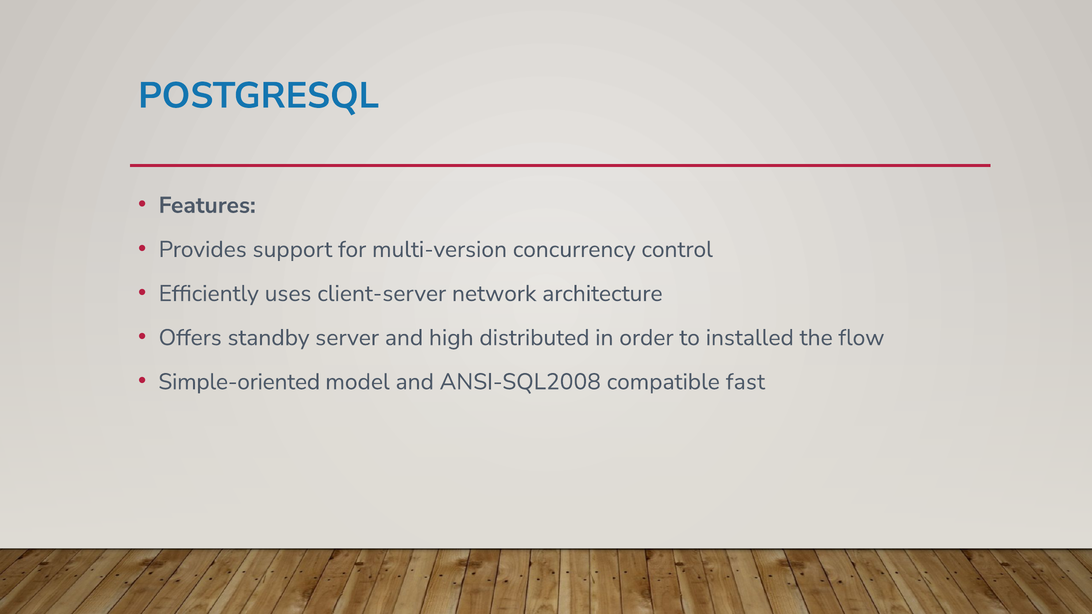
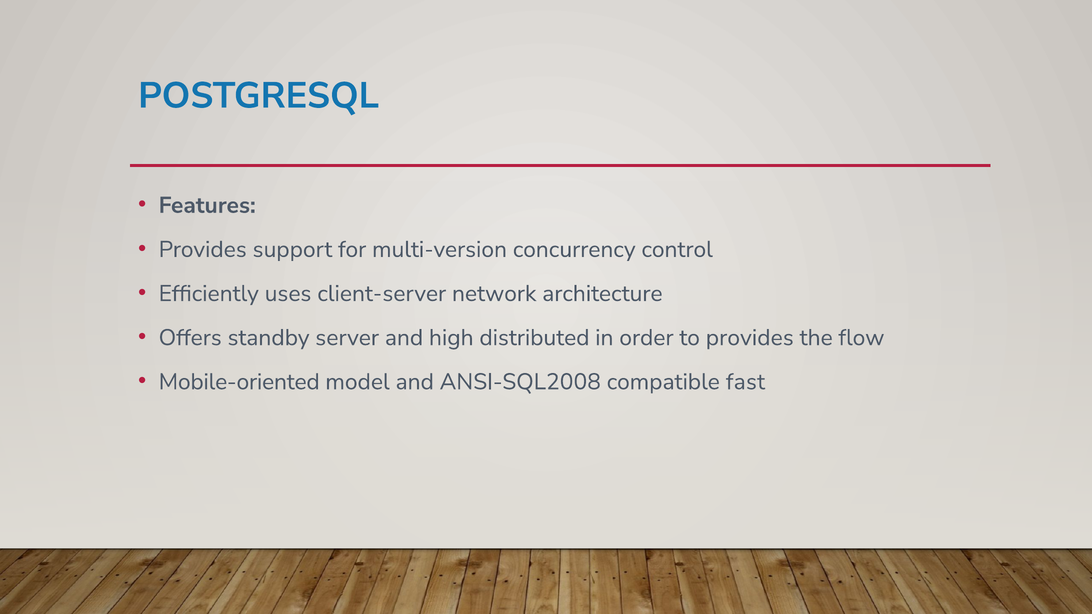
to installed: installed -> provides (750, 338)
Simple-oriented: Simple-oriented -> Mobile-oriented (239, 382)
